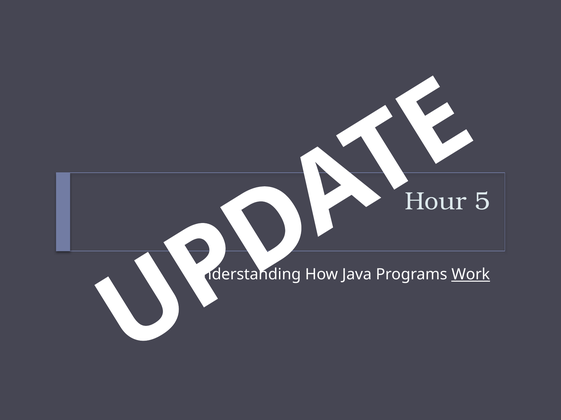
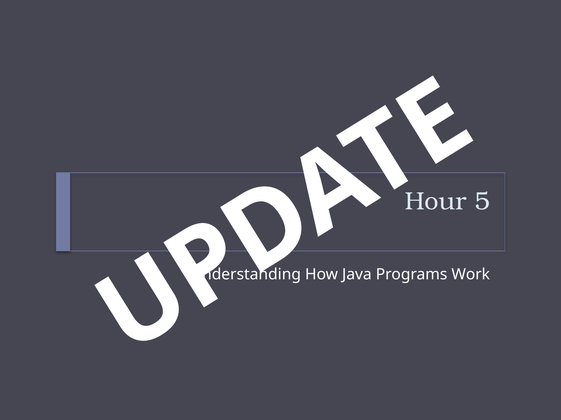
Work underline: present -> none (471, 275)
